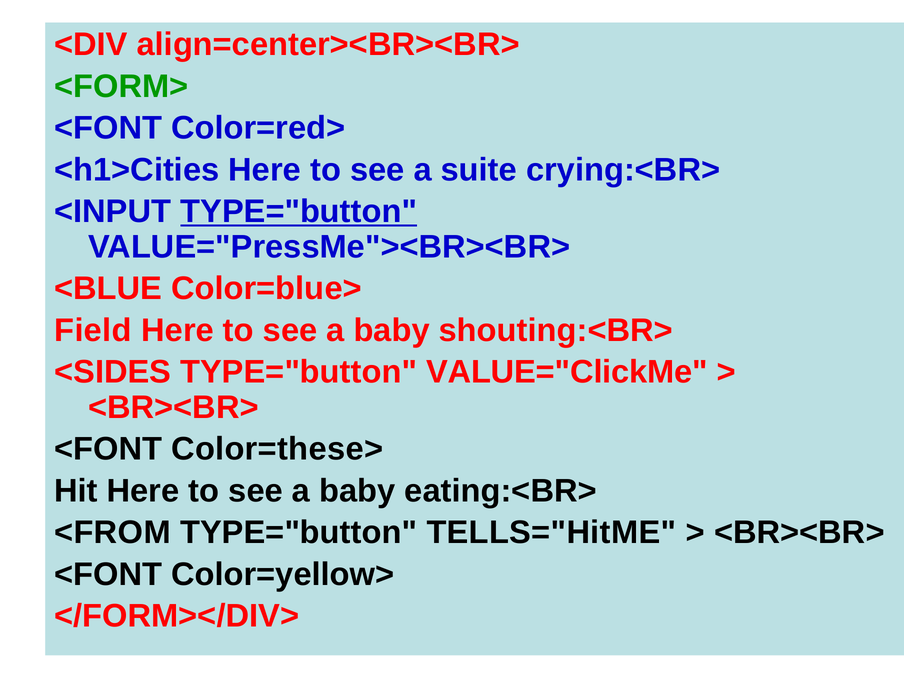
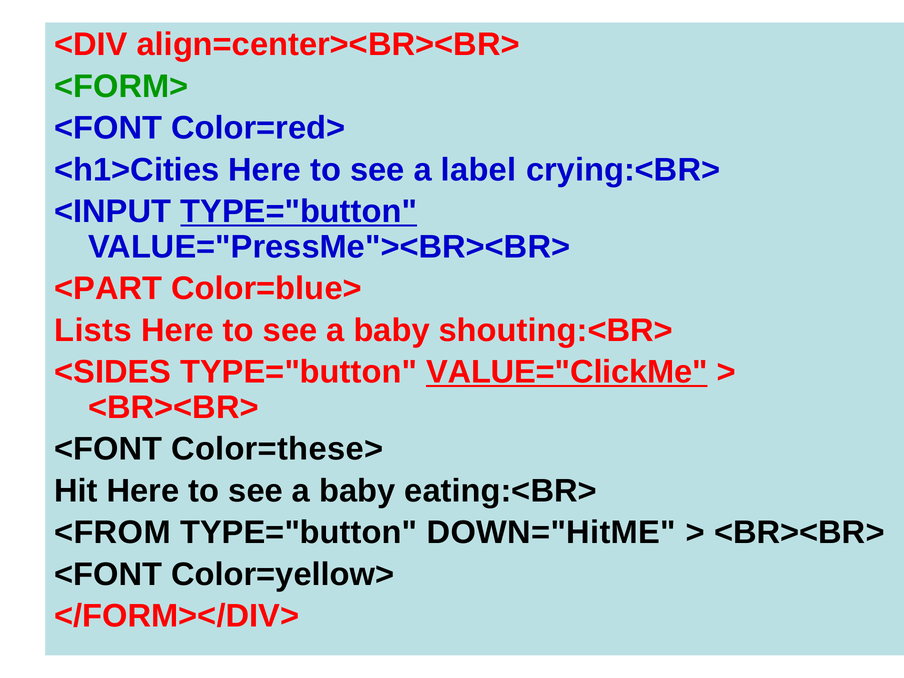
suite: suite -> label (479, 170)
<BLUE: <BLUE -> <PART (108, 289)
Field: Field -> Lists (93, 330)
VALUE="ClickMe underline: none -> present (567, 372)
TELLS="HitME: TELLS="HitME -> DOWN="HitME (551, 532)
